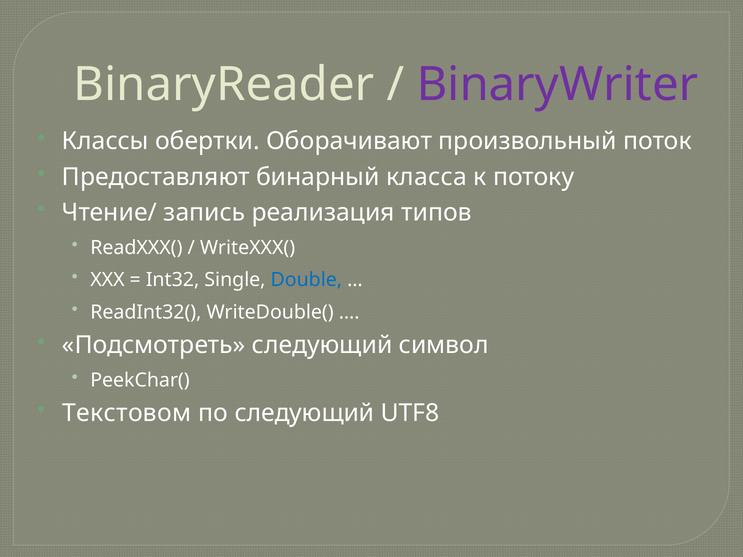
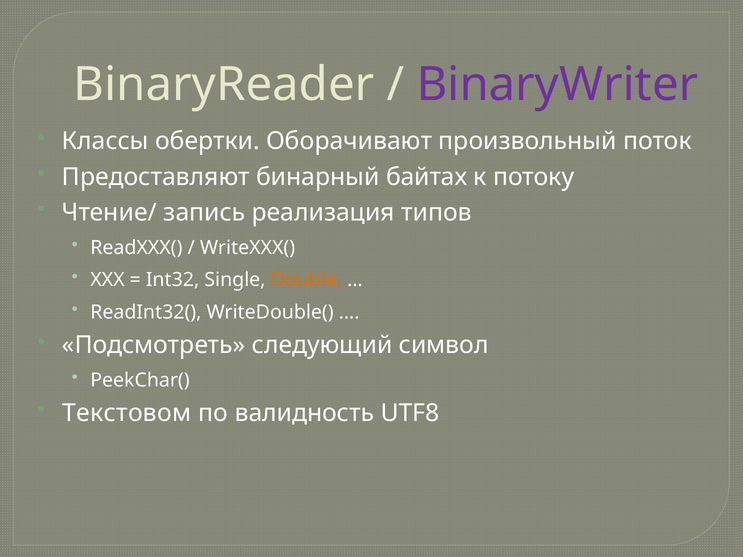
класса: класса -> байтах (427, 177)
Double colour: blue -> orange (306, 280)
по следующий: следующий -> валидность (304, 413)
